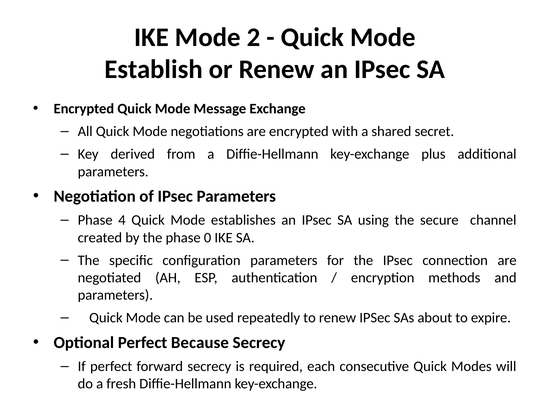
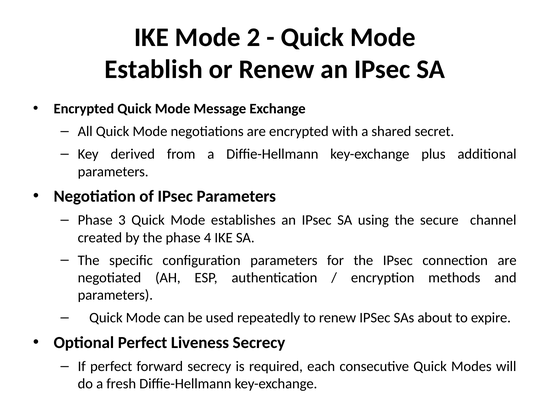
4: 4 -> 3 (122, 220)
0: 0 -> 4 (208, 237)
Because: Because -> Liveness (200, 342)
